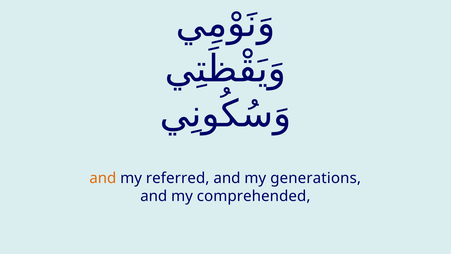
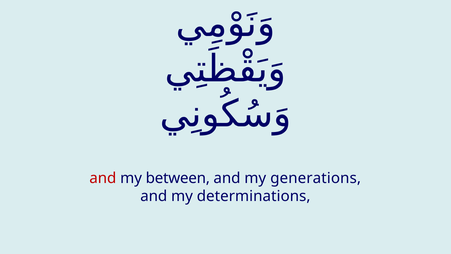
and colour: orange -> red (103, 178)
referred: referred -> between (178, 178)
comprehended: comprehended -> determinations (254, 196)
